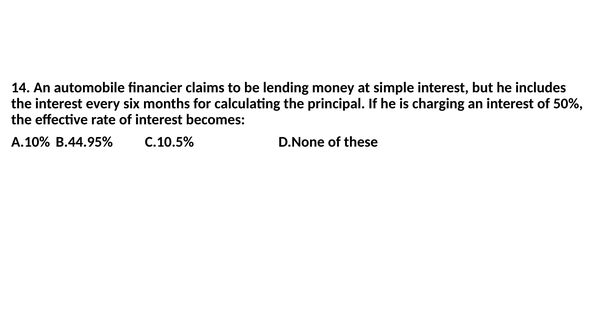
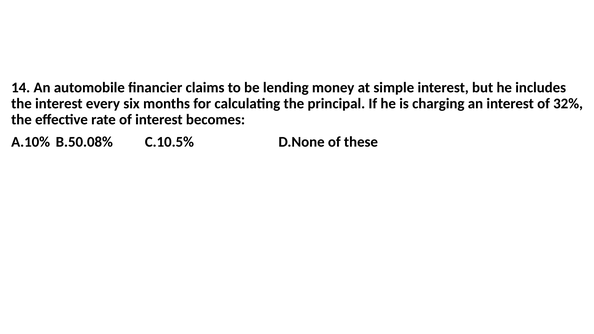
50%: 50% -> 32% (568, 104)
B.44.95%: B.44.95% -> B.50.08% (84, 142)
